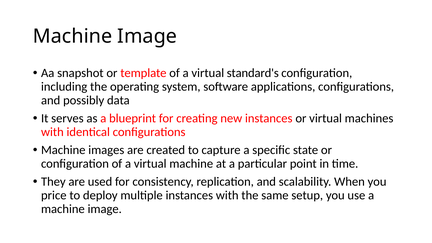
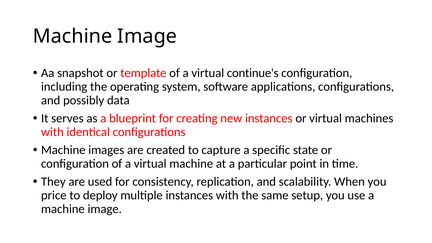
standard's: standard's -> continue's (253, 73)
